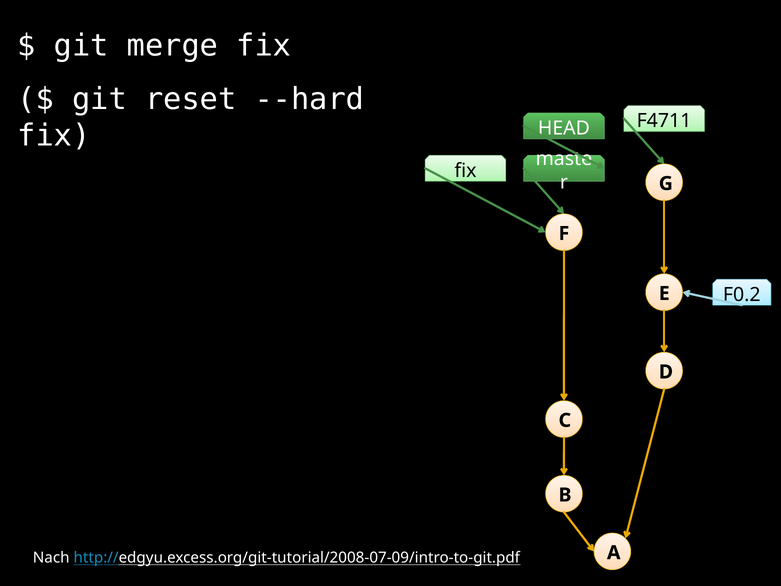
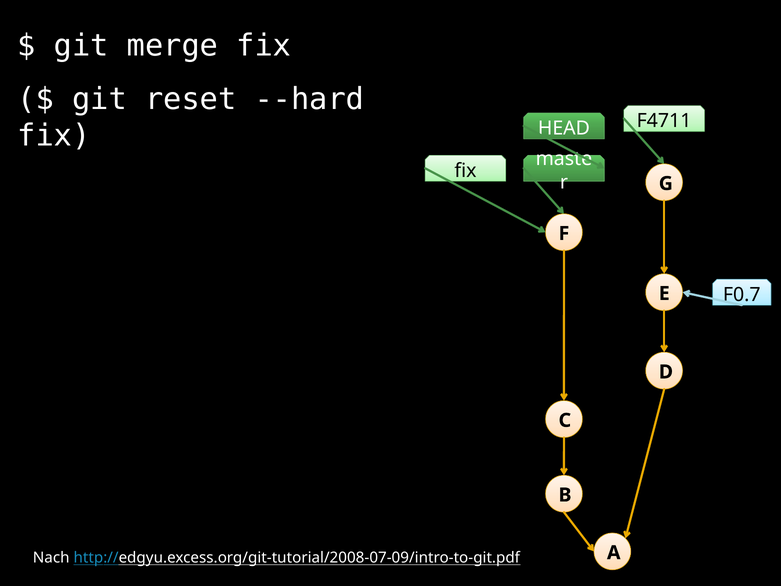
F0.2: F0.2 -> F0.7 (742, 295)
